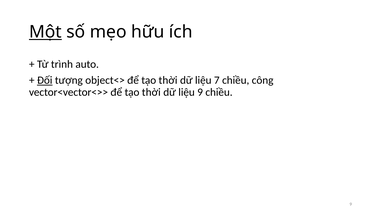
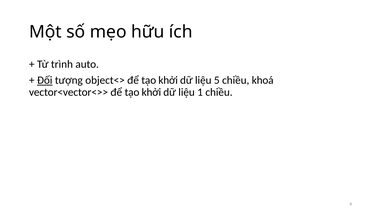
Một underline: present -> none (45, 32)
thời: thời -> khởi (168, 80)
7: 7 -> 5 (217, 80)
công: công -> khoá (263, 80)
vector<vector<>> để tạo thời: thời -> khởi (151, 92)
liệu 9: 9 -> 1 (200, 92)
